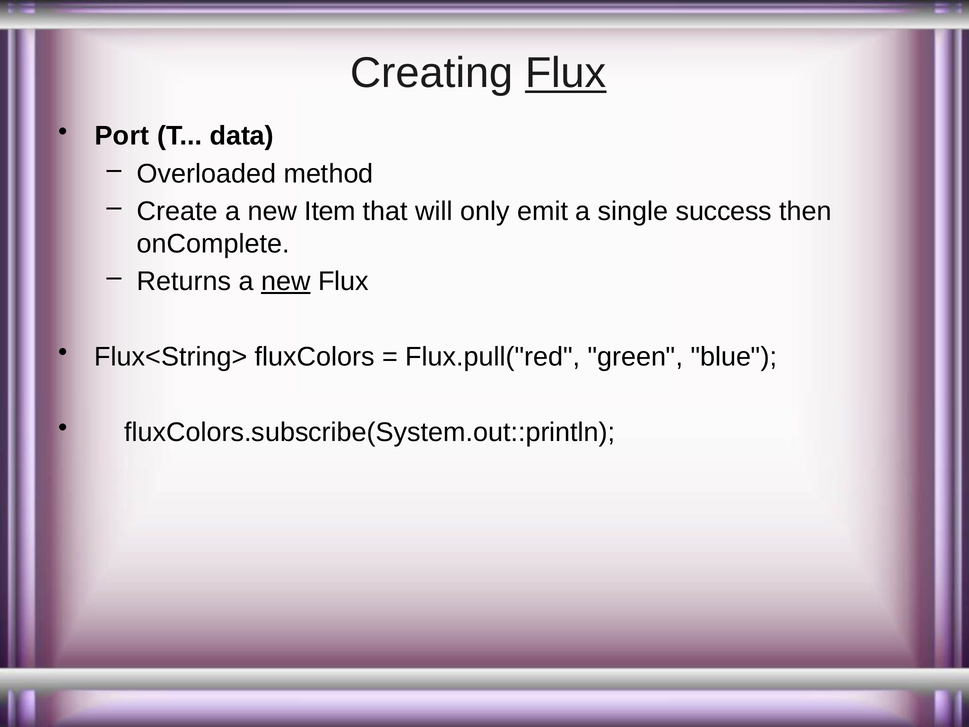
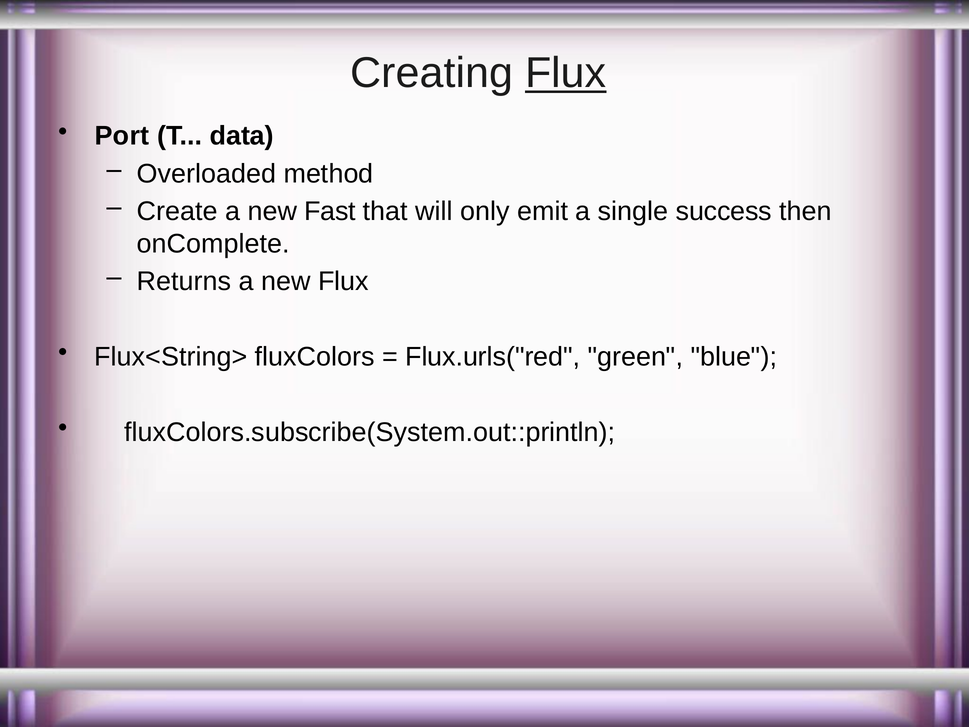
Item: Item -> Fast (330, 211)
new underline: present -> none (286, 281)
Flux.pull("red: Flux.pull("red -> Flux.urls("red (493, 357)
